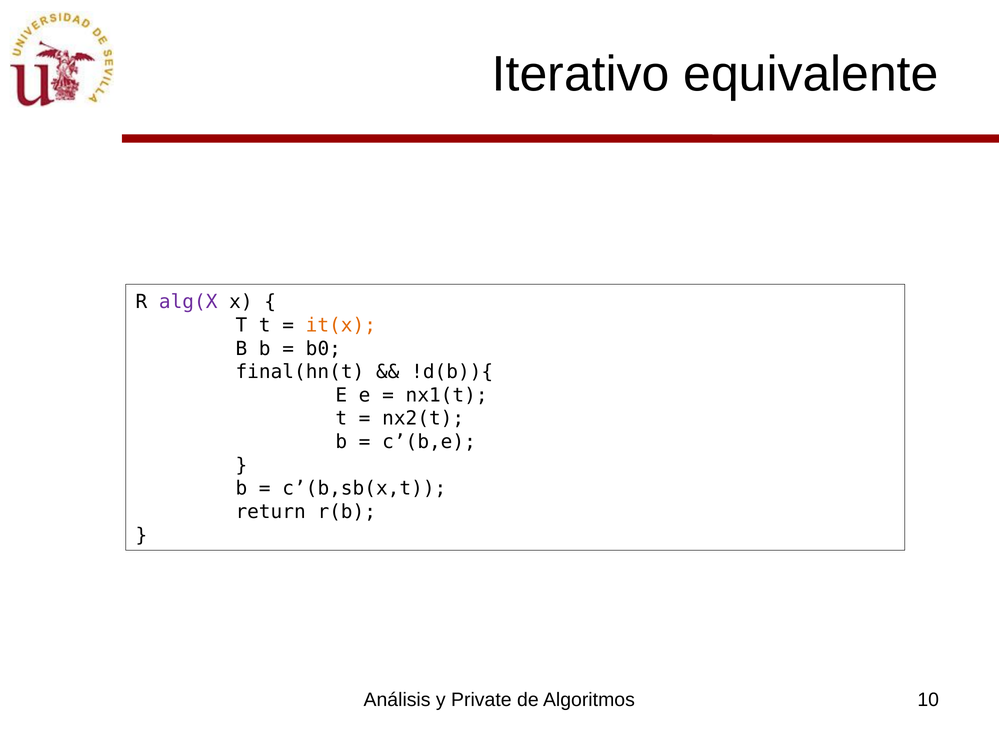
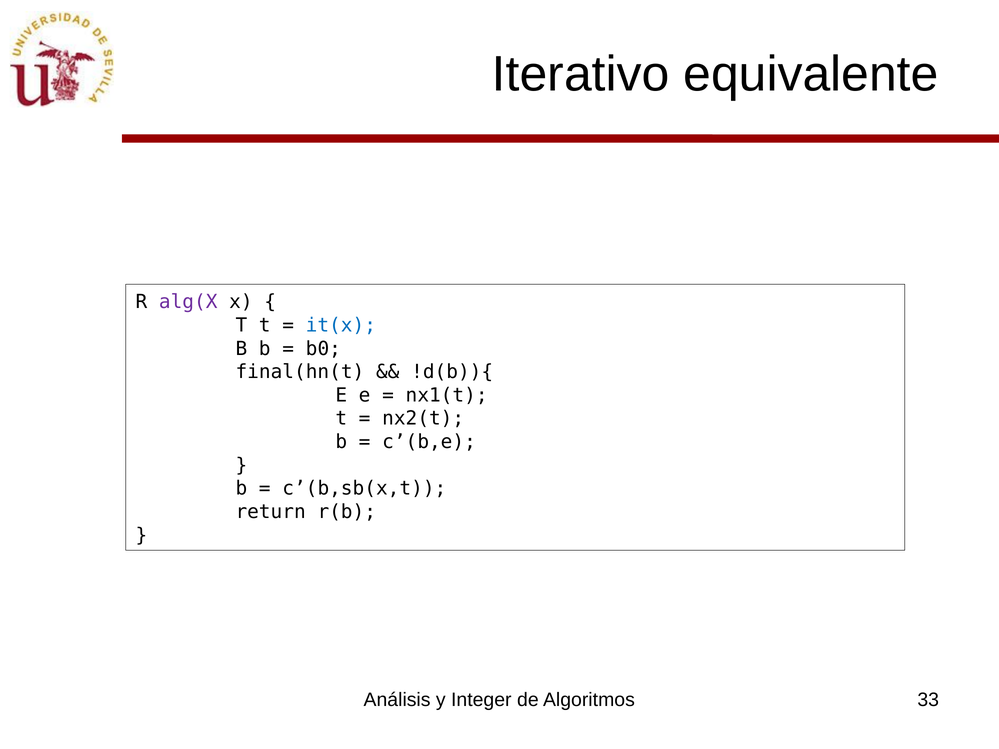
it(x colour: orange -> blue (341, 325)
Private: Private -> Integer (481, 700)
10: 10 -> 33 (928, 700)
